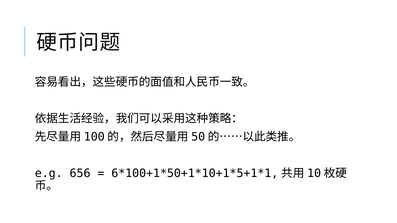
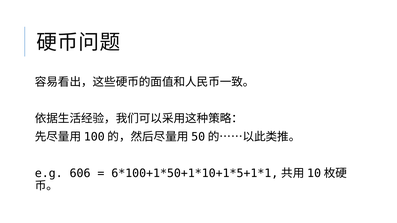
656: 656 -> 606 (80, 174)
